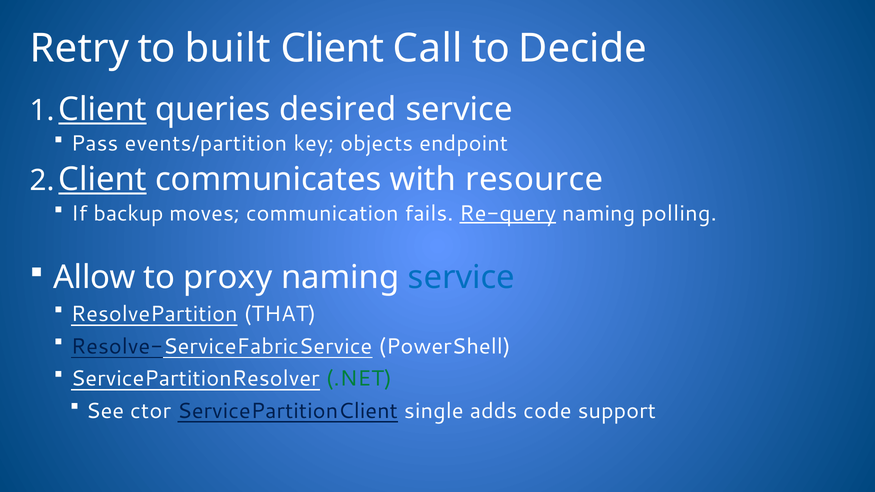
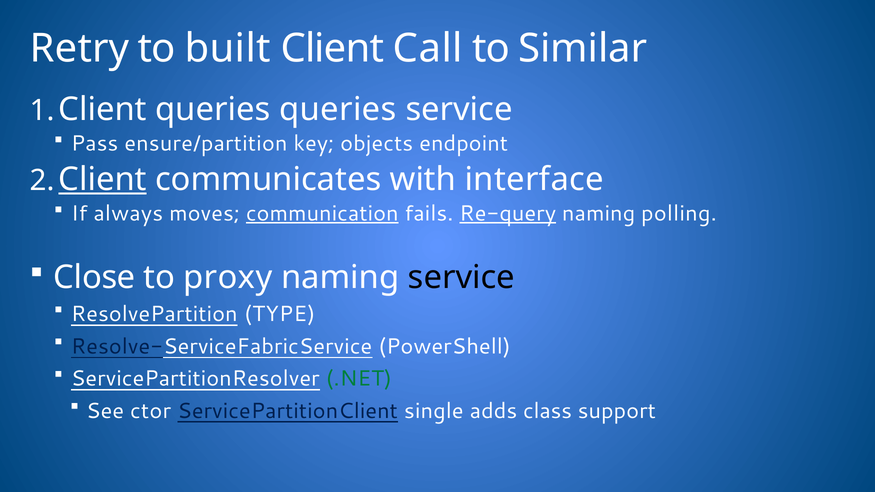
Decide: Decide -> Similar (583, 49)
Client underline: present -> none (103, 109)
queries desired: desired -> queries (338, 109)
events/partition: events/partition -> ensure/partition (206, 143)
resource: resource -> interface (534, 179)
backup: backup -> always (128, 213)
communication underline: none -> present (322, 213)
Allow: Allow -> Close (94, 277)
service colour: blue -> black (461, 277)
THAT: THAT -> TYPE (280, 314)
code: code -> class (548, 411)
